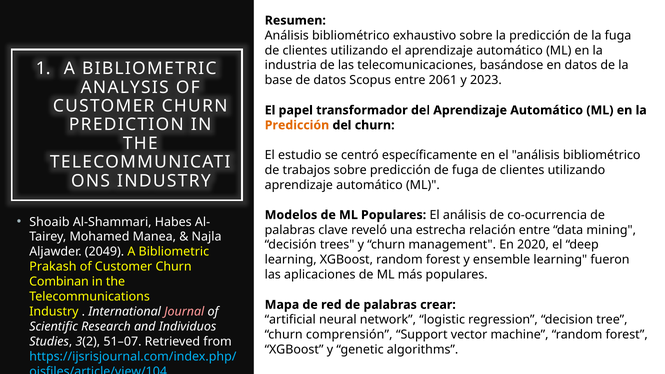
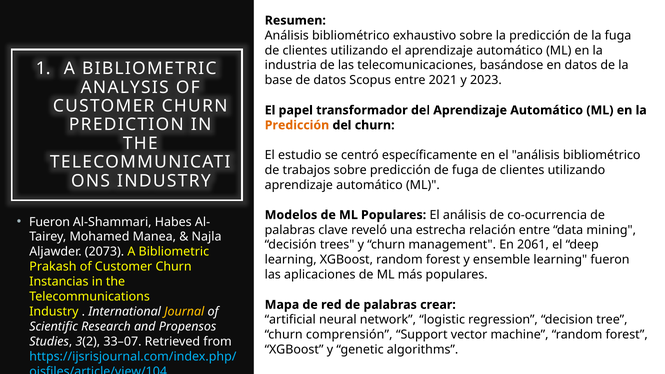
2061: 2061 -> 2021 (443, 80)
Shoaib: Shoaib -> Fueron (50, 222)
2020: 2020 -> 2061 (533, 245)
2049: 2049 -> 2073 (105, 252)
Combinan: Combinan -> Instancias (59, 282)
Journal colour: pink -> yellow (184, 312)
Individuos: Individuos -> Propensos (188, 327)
51–07: 51–07 -> 33–07 (122, 342)
